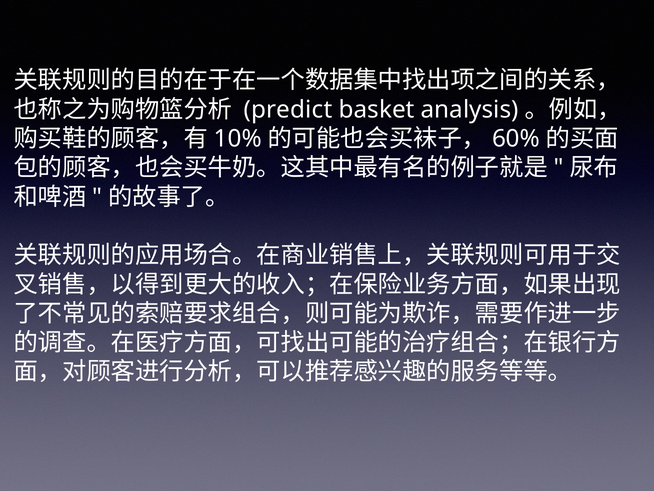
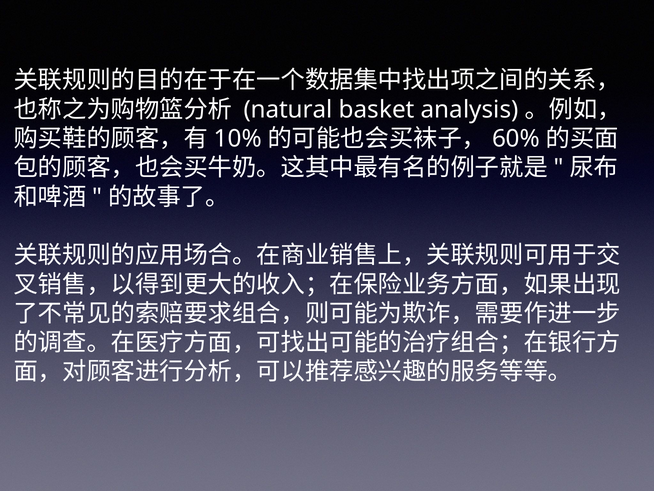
predict: predict -> natural (288, 109)
